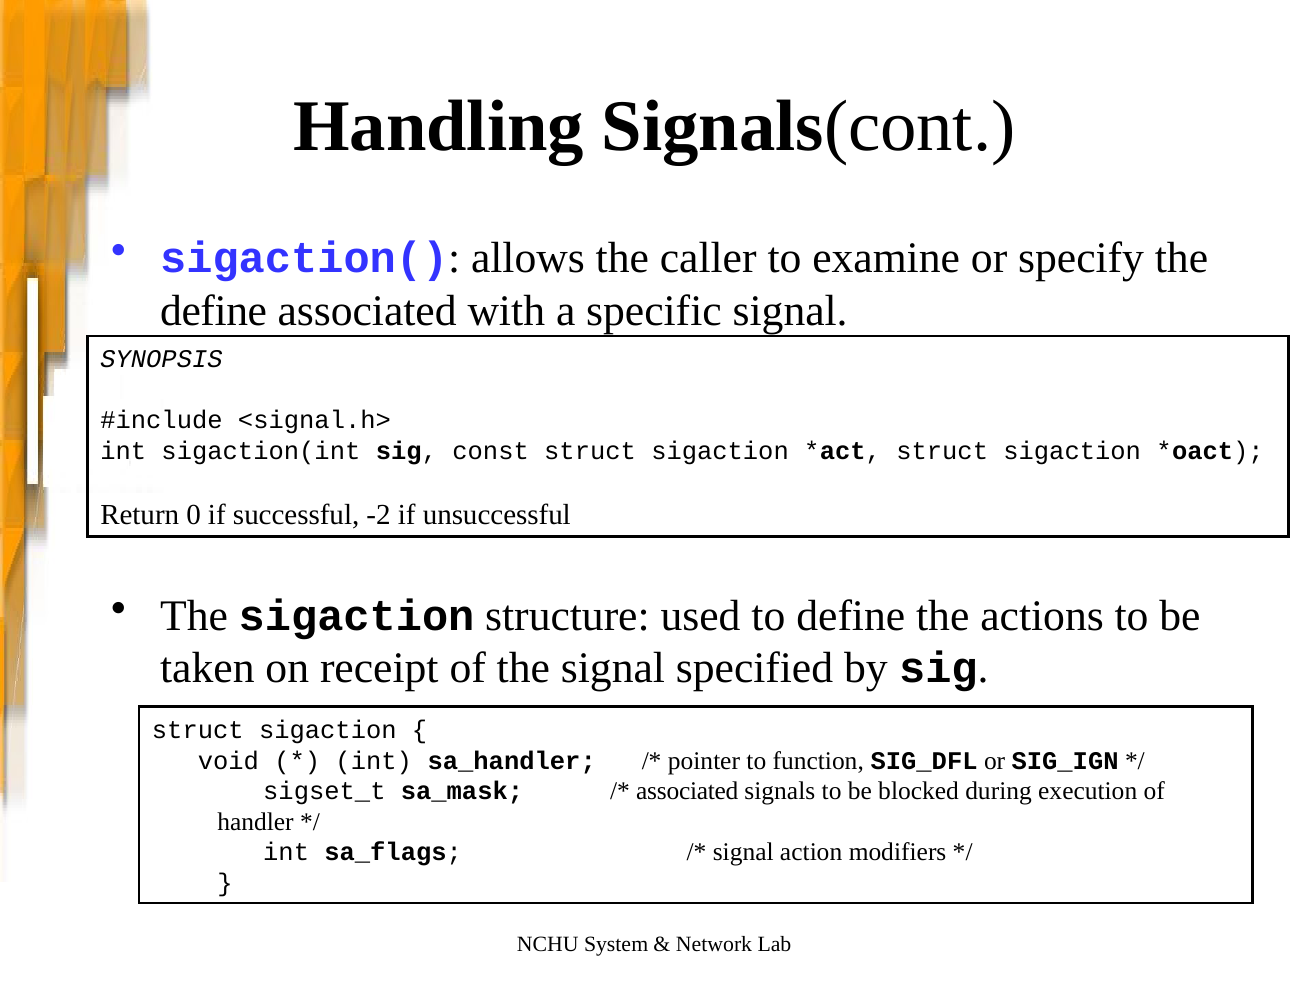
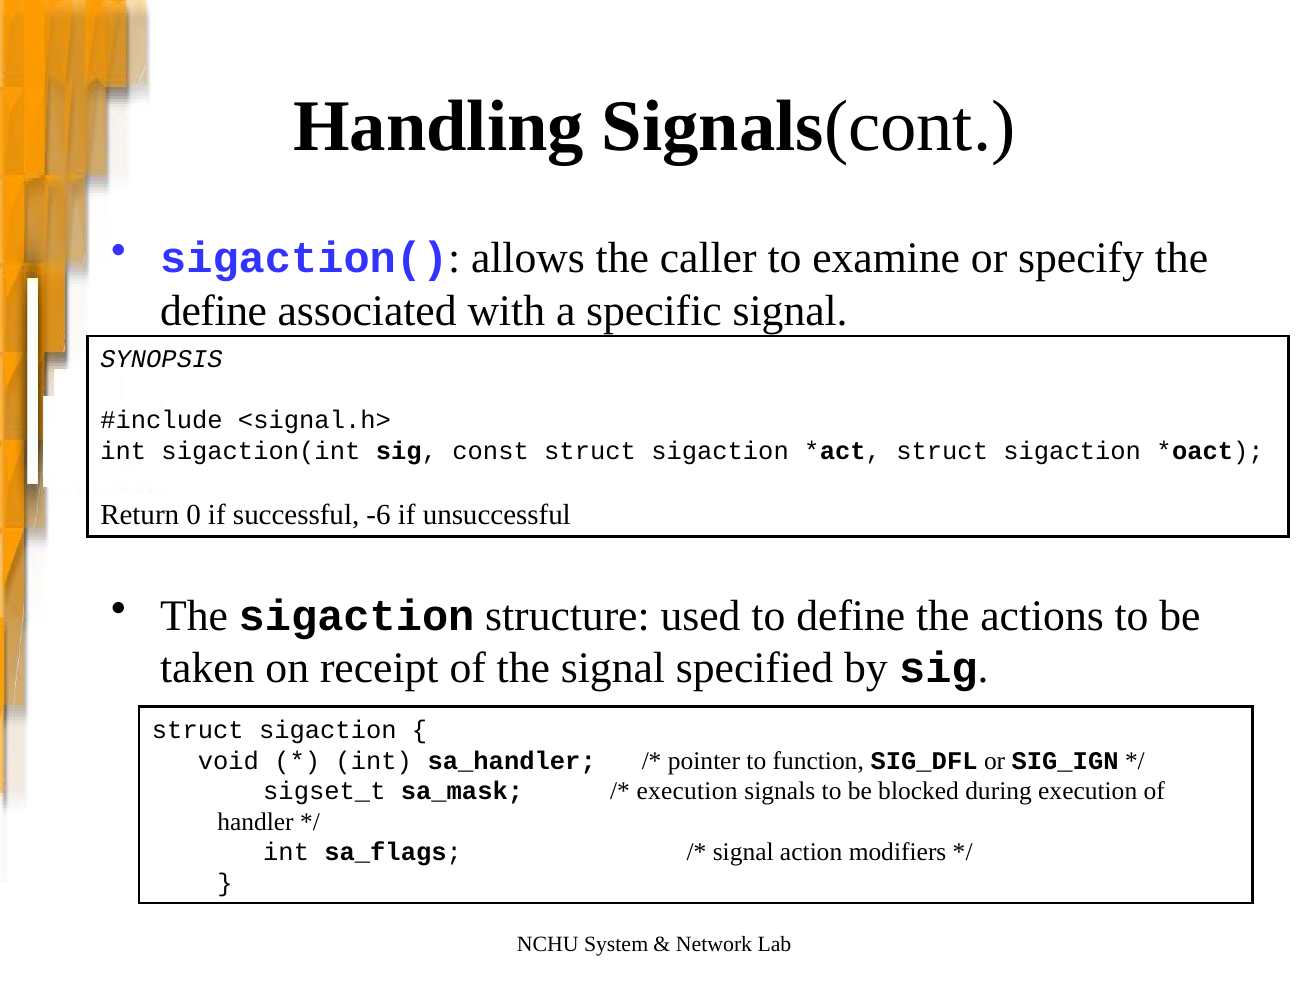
-2: -2 -> -6 (379, 515)
associated: associated -> execution (687, 792)
